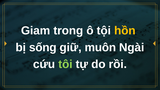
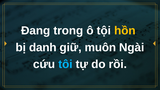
Giam: Giam -> Đang (36, 31)
sống: sống -> danh (43, 47)
tôi colour: light green -> light blue (65, 64)
